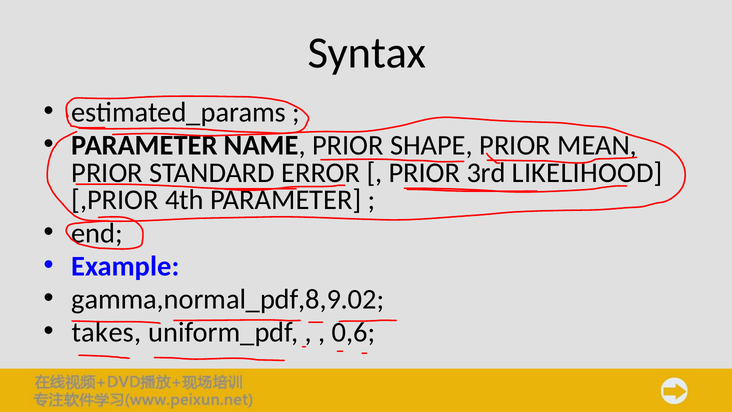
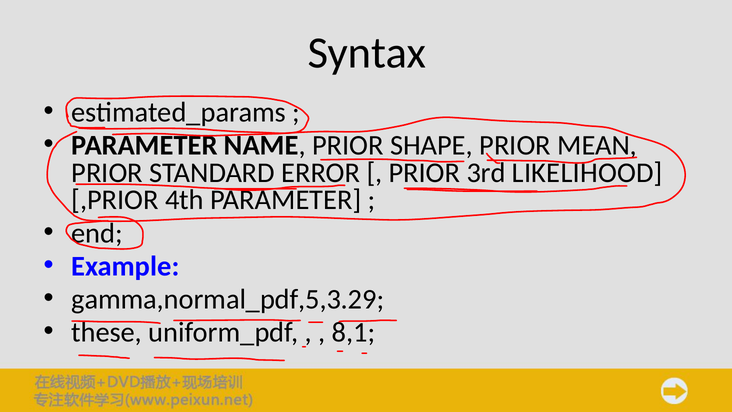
gamma,normal_pdf,8,9.02: gamma,normal_pdf,8,9.02 -> gamma,normal_pdf,5,3.29 (228, 299)
takes: takes -> these (107, 332)
0,6: 0,6 -> 8,1 (354, 332)
